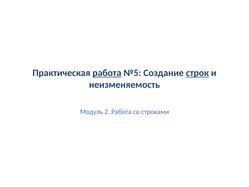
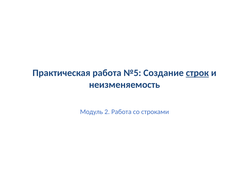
работа underline: present -> none (107, 73)
